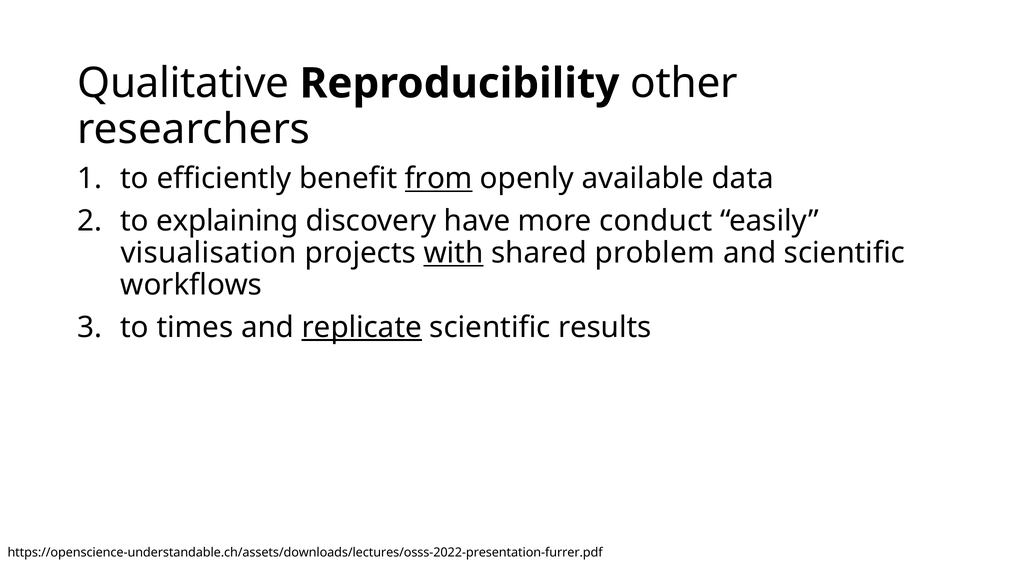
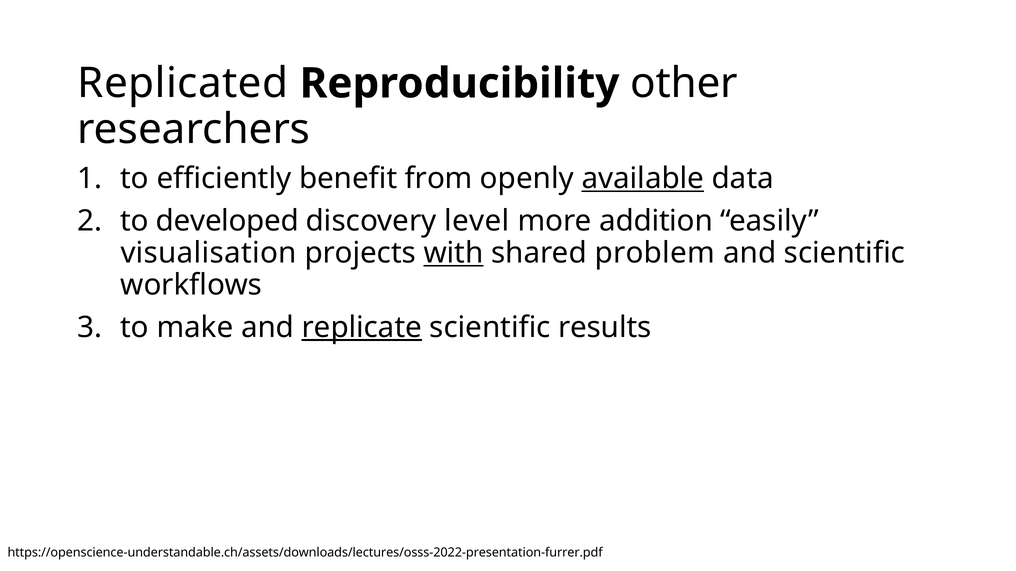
Qualitative: Qualitative -> Replicated (183, 84)
from underline: present -> none (439, 179)
available underline: none -> present (643, 179)
explaining: explaining -> developed (228, 221)
have: have -> level (477, 221)
conduct: conduct -> addition (656, 221)
times: times -> make (195, 328)
